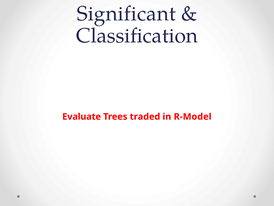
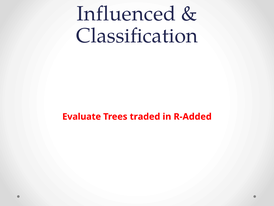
Significant: Significant -> Influenced (126, 14)
R-Model: R-Model -> R-Added (193, 116)
